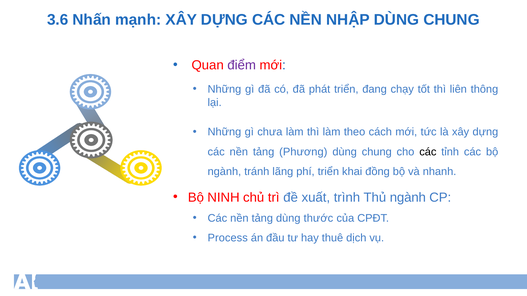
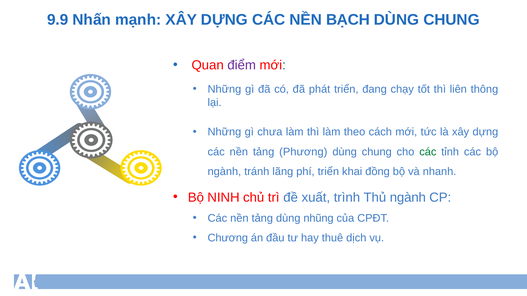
3.6: 3.6 -> 9.9 (58, 20)
NHẬP: NHẬP -> BẠCH (348, 20)
các colour: black -> green (428, 152)
thước: thước -> nhũng (319, 219)
Process: Process -> Chương (228, 238)
